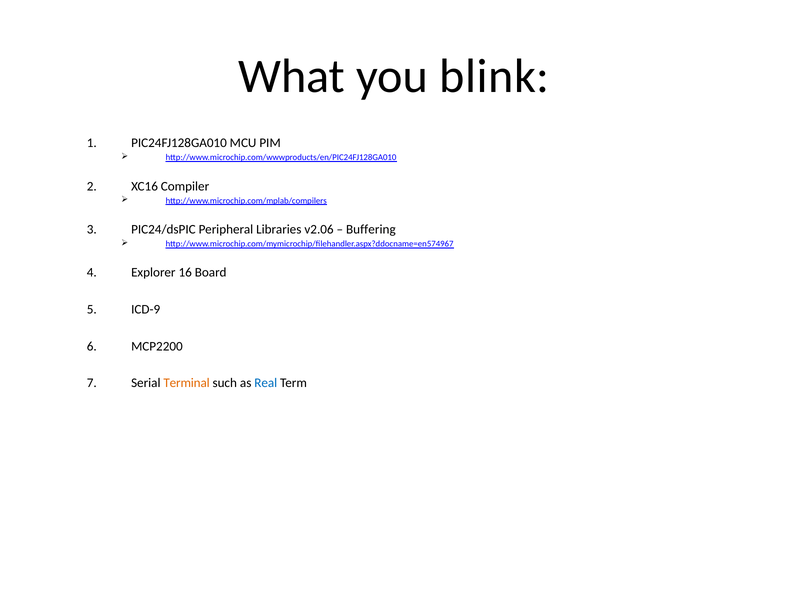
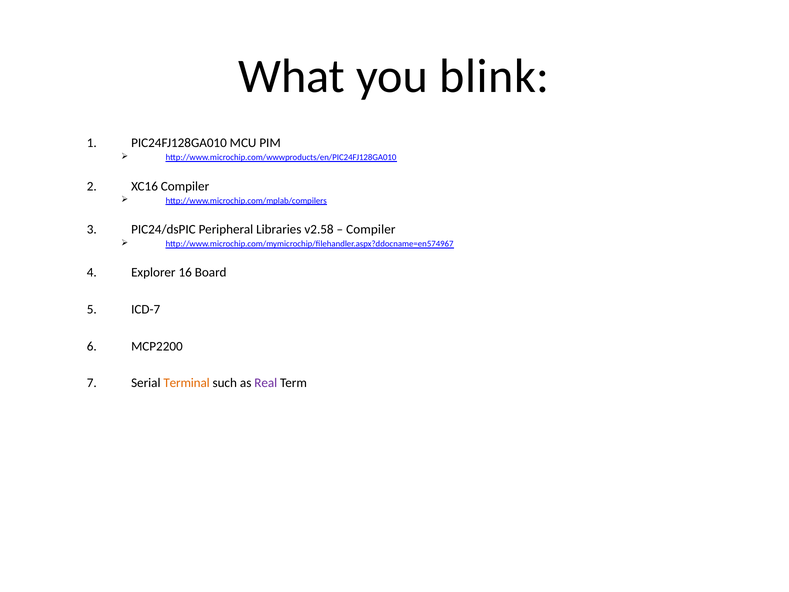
v2.06: v2.06 -> v2.58 (319, 229)
Buffering: Buffering -> Compiler (371, 229)
ICD-9: ICD-9 -> ICD-7 (146, 309)
Real colour: blue -> purple (266, 383)
